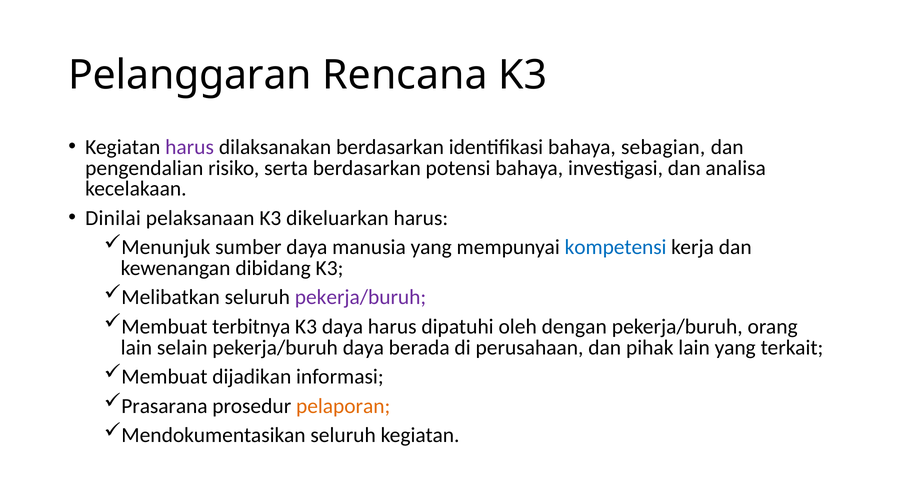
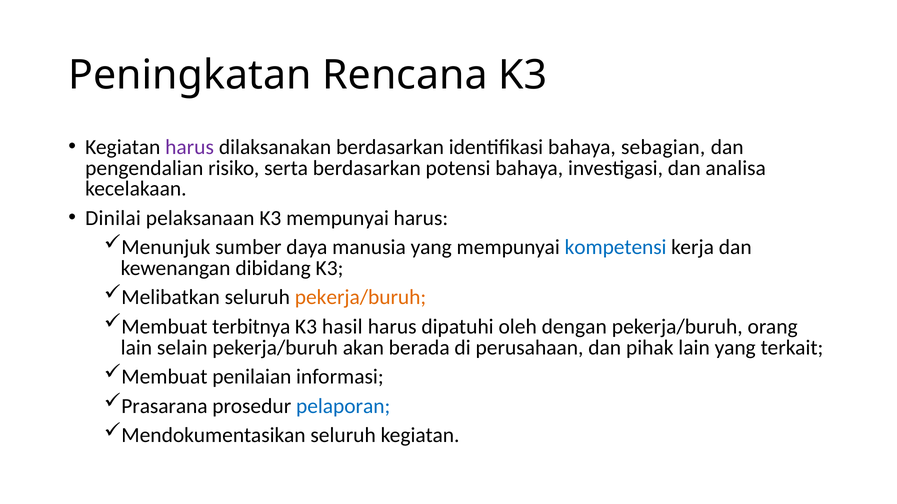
Pelanggaran: Pelanggaran -> Peningkatan (190, 75)
K3 dikeluarkan: dikeluarkan -> mempunyai (338, 218)
pekerja/buruh colour: purple -> orange (360, 298)
K3 daya: daya -> hasil (342, 327)
pekerja/buruh daya: daya -> akan (363, 348)
dijadikan: dijadikan -> penilaian (252, 377)
pelaporan colour: orange -> blue (343, 406)
